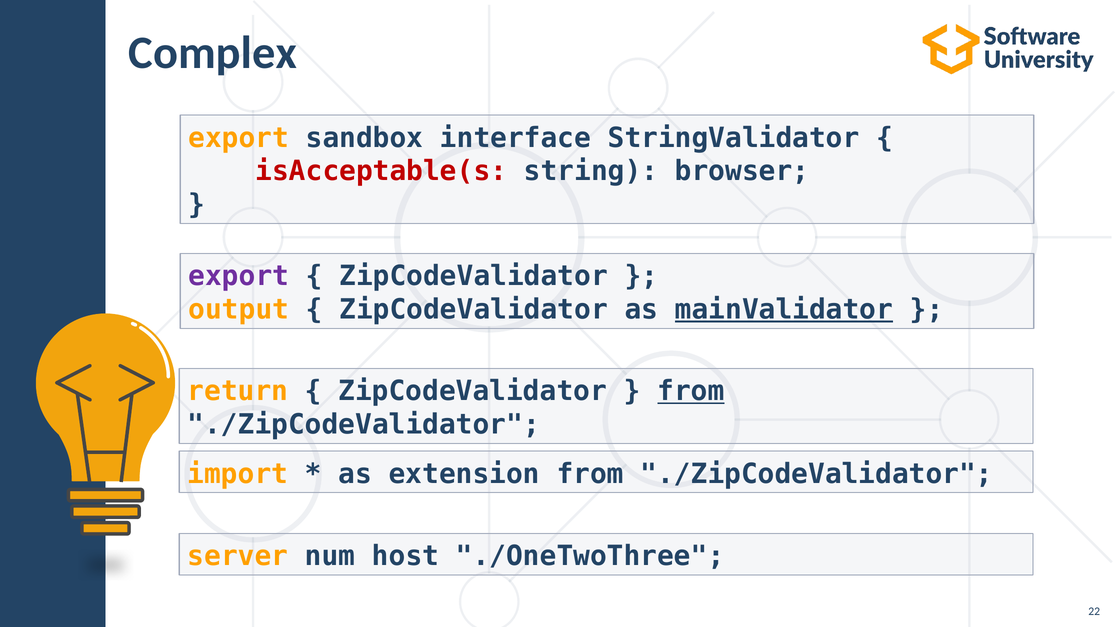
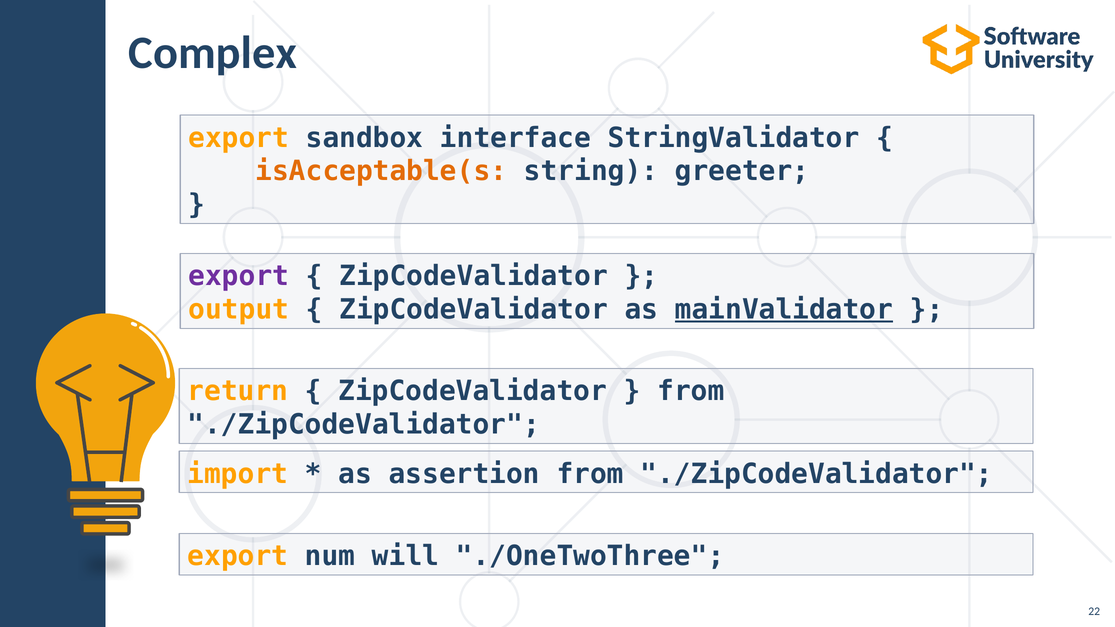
isAcceptable(s colour: red -> orange (381, 171)
browser: browser -> greeter (742, 171)
from underline: present -> none (691, 391)
extension: extension -> assertion (464, 474)
server: server -> export (238, 556)
host: host -> will (406, 556)
